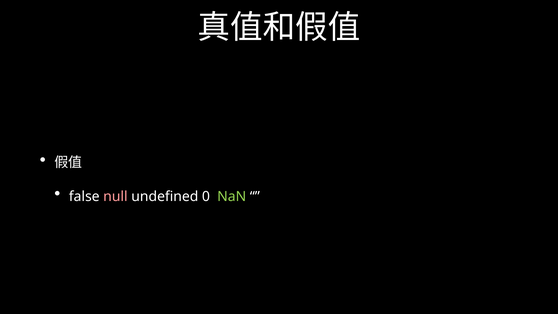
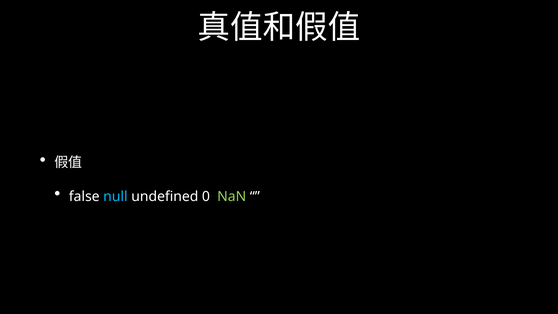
null colour: pink -> light blue (115, 196)
